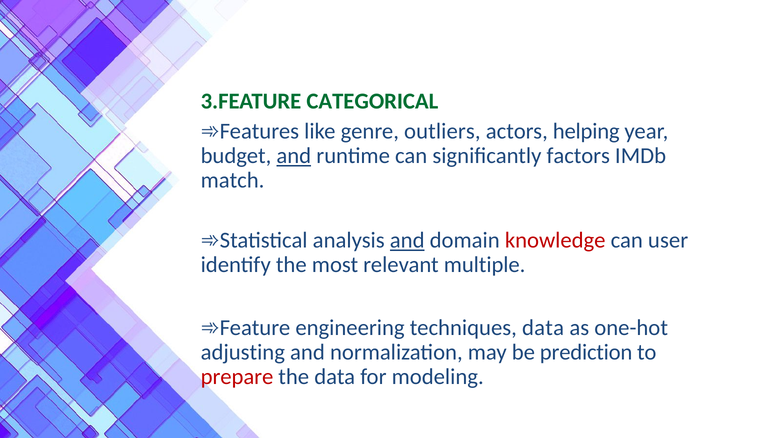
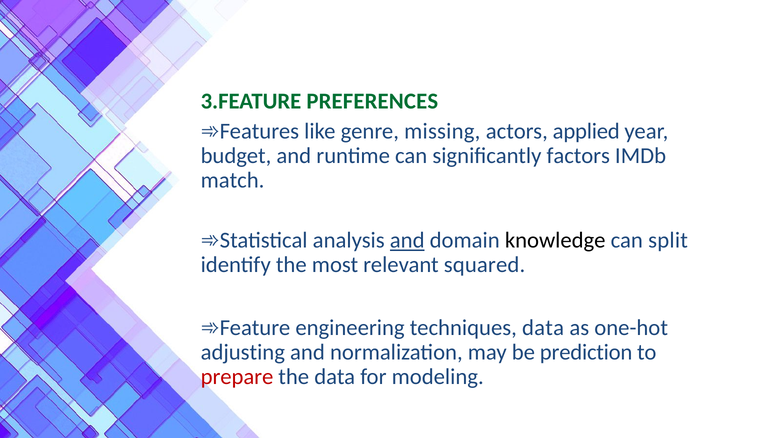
CATEGORICAL: CATEGORICAL -> PREFERENCES (372, 101)
outliers: outliers -> missing (442, 131)
helping: helping -> applied (586, 131)
and underline: present -> none (294, 156)
knowledge colour: red -> black (555, 240)
user: user -> split (668, 240)
multiple: multiple -> squared (485, 265)
